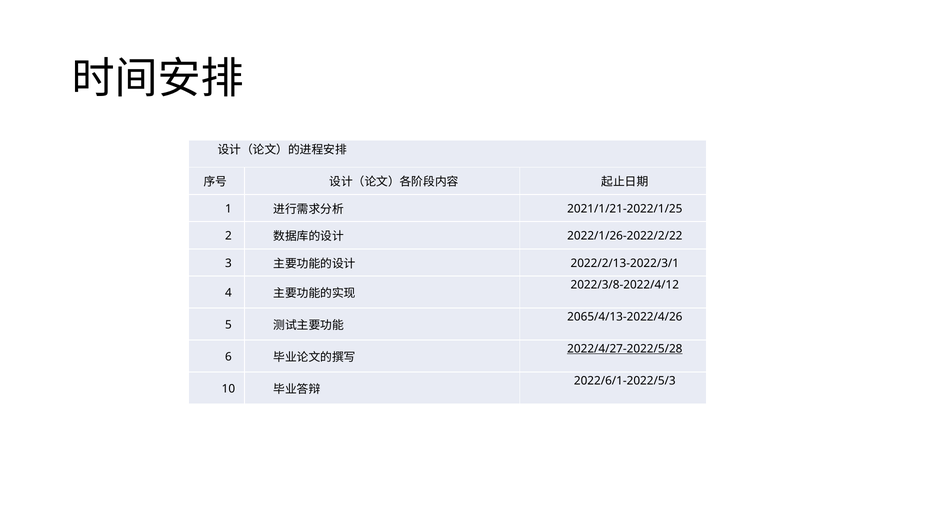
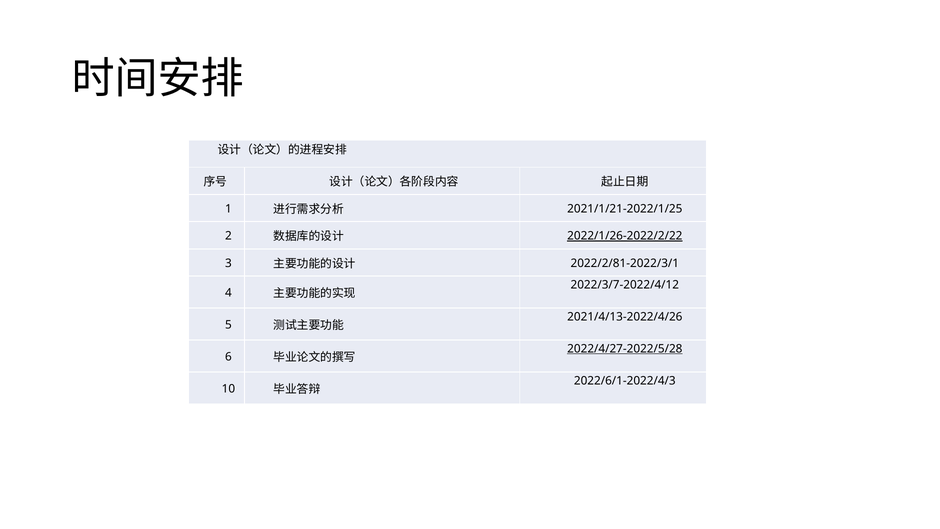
2022/1/26-2022/2/22 underline: none -> present (625, 236)
2022/2/13-2022/3/1: 2022/2/13-2022/3/1 -> 2022/2/81-2022/3/1 (625, 263)
2022/3/8-2022/4/12: 2022/3/8-2022/4/12 -> 2022/3/7-2022/4/12 (625, 285)
2065/4/13-2022/4/26: 2065/4/13-2022/4/26 -> 2021/4/13-2022/4/26 (625, 317)
2022/6/1-2022/5/3: 2022/6/1-2022/5/3 -> 2022/6/1-2022/4/3 (625, 381)
